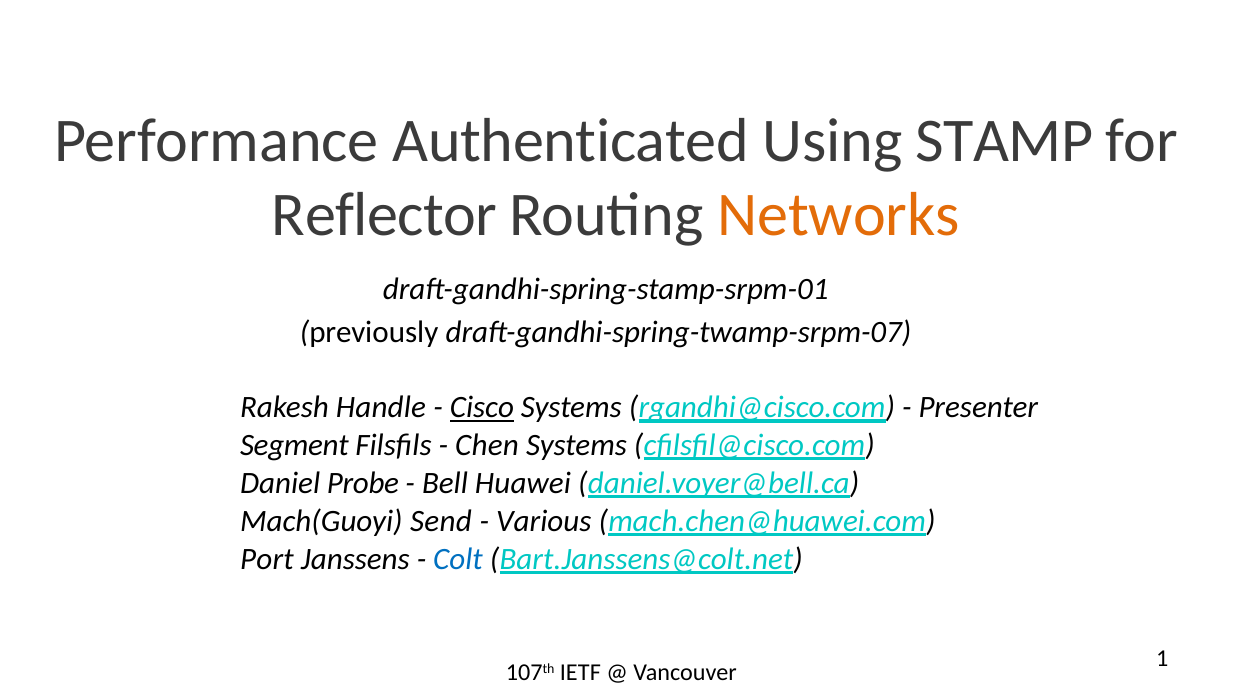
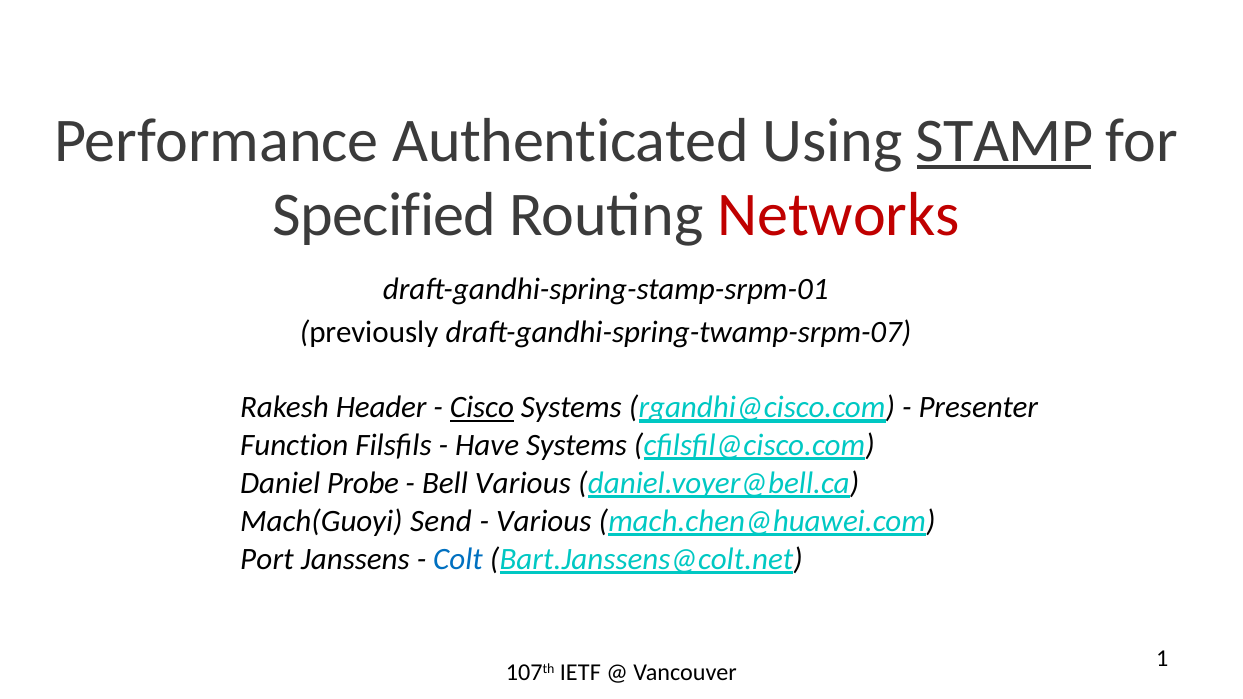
STAMP underline: none -> present (1004, 141)
Reflector: Reflector -> Specified (384, 215)
Networks colour: orange -> red (838, 215)
Handle: Handle -> Header (381, 408)
Segment: Segment -> Function (294, 445)
Chen: Chen -> Have (487, 445)
Bell Huawei: Huawei -> Various (523, 483)
